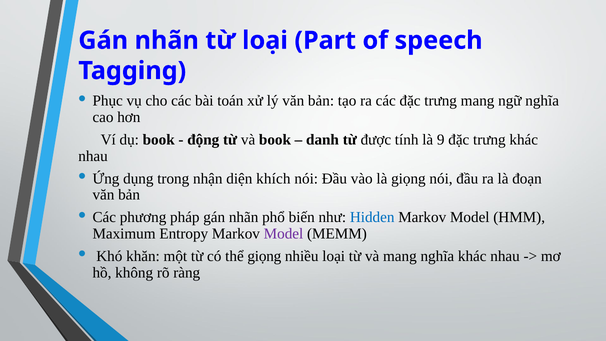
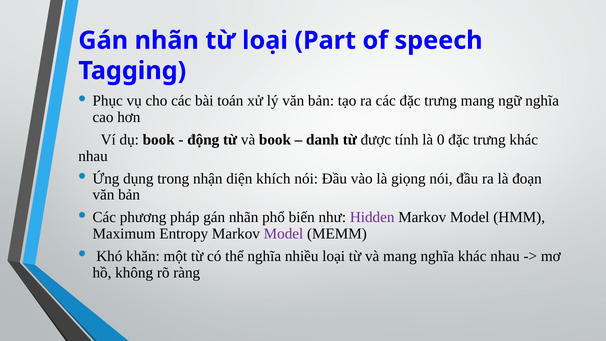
9: 9 -> 0 (441, 140)
Hidden colour: blue -> purple (372, 217)
thể giọng: giọng -> nghĩa (264, 256)
